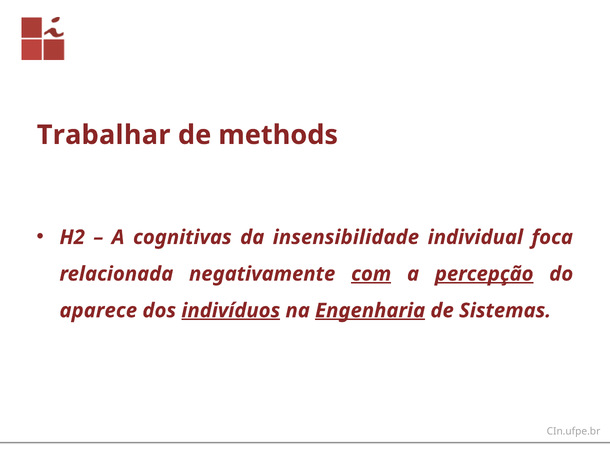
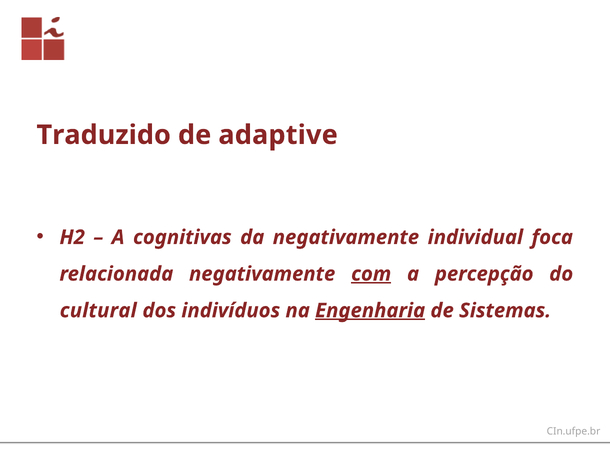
Trabalhar: Trabalhar -> Traduzido (104, 135)
methods: methods -> adaptive (278, 135)
da insensibilidade: insensibilidade -> negativamente (346, 237)
percepção underline: present -> none (484, 274)
aparece: aparece -> cultural (98, 310)
indivíduos underline: present -> none (231, 310)
